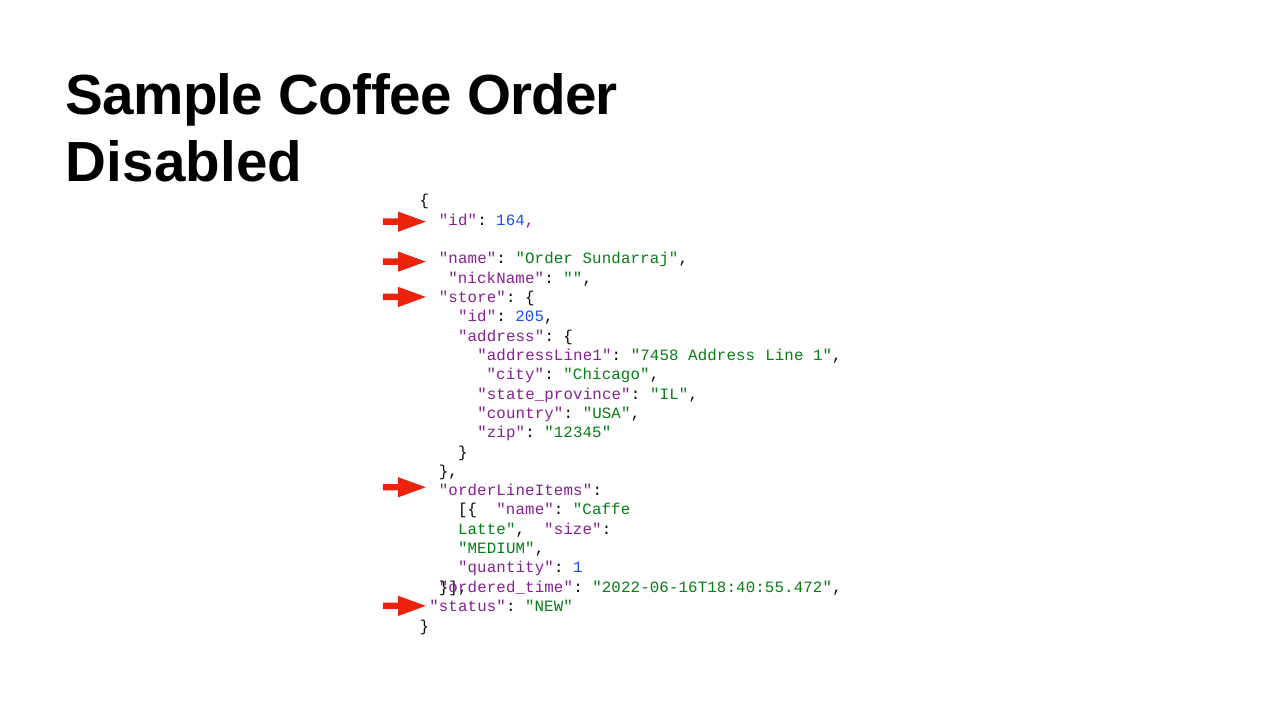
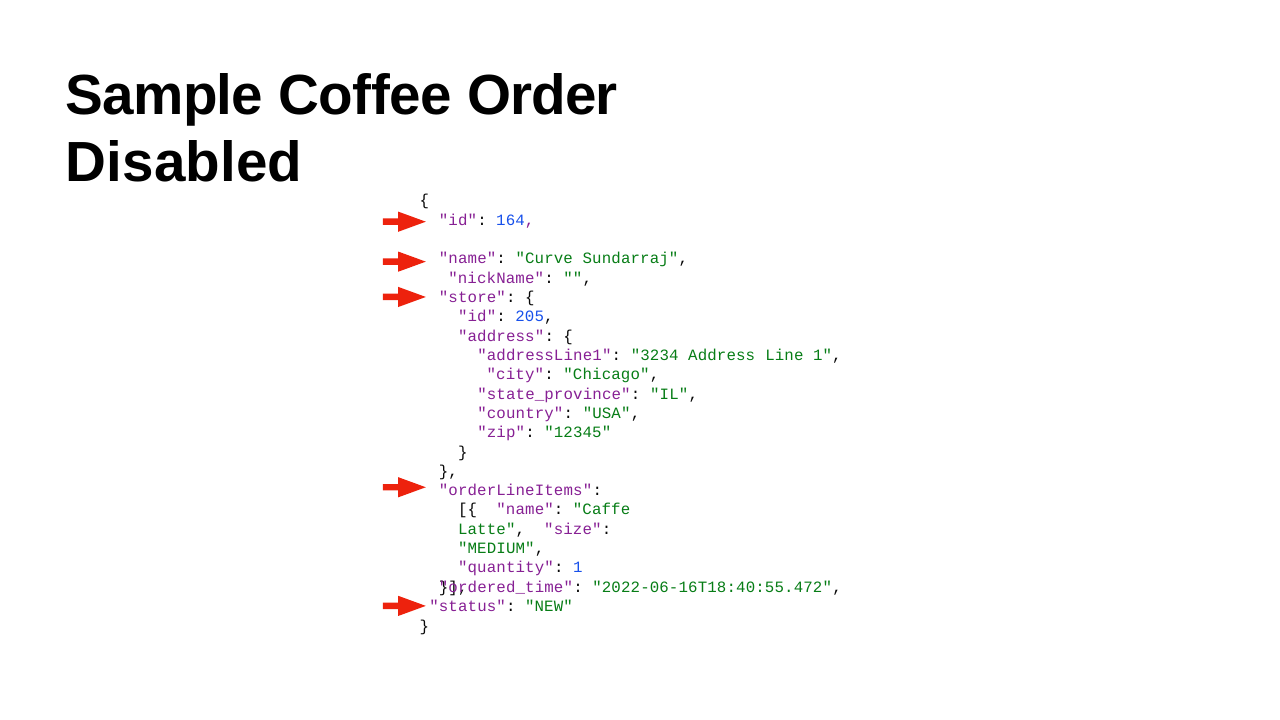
name Order: Order -> Curve (544, 259)
7458: 7458 -> 3234 (655, 355)
